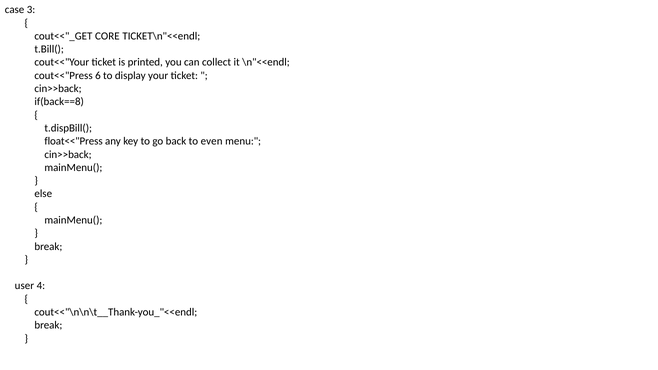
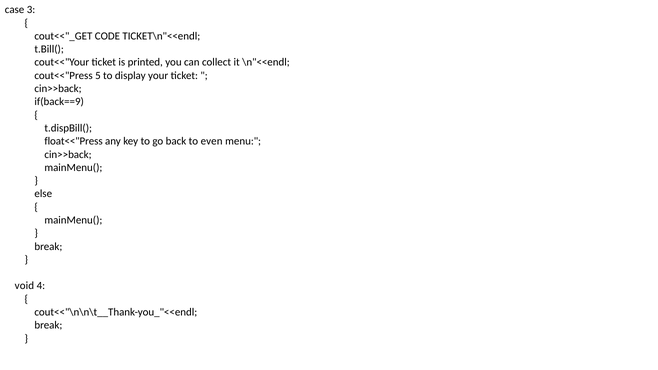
CORE: CORE -> CODE (107, 36)
6: 6 -> 5 (98, 76)
if(back==8: if(back==8 -> if(back==9 (59, 102)
user: user -> void (24, 286)
